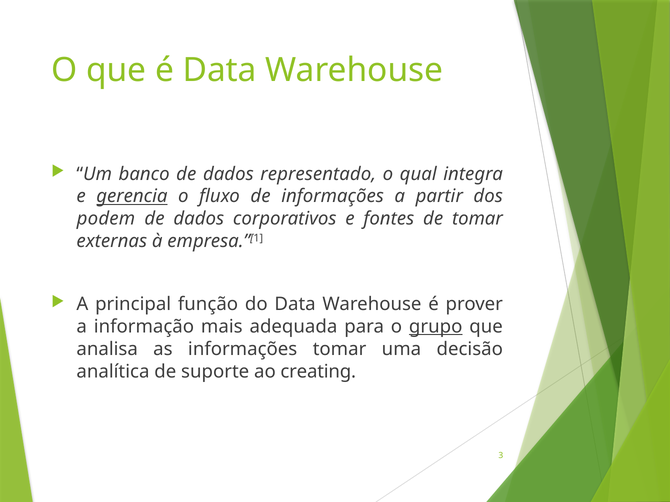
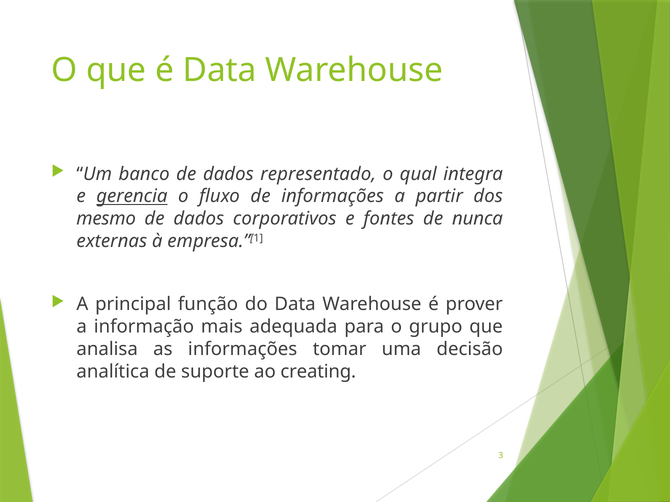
podem: podem -> mesmo (106, 219)
de tomar: tomar -> nunca (477, 219)
grupo underline: present -> none (436, 327)
